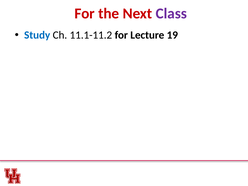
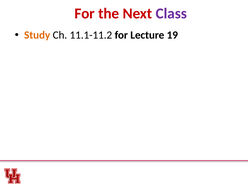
Study colour: blue -> orange (37, 35)
